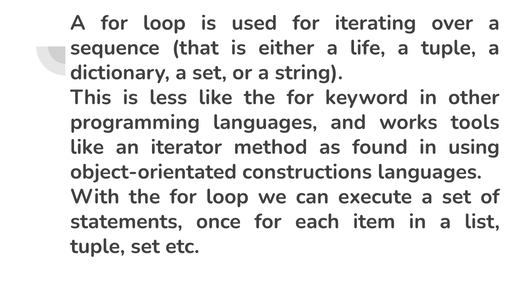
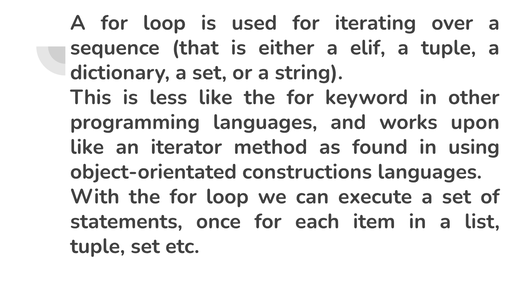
life: life -> elif (368, 48)
tools: tools -> upon (475, 122)
